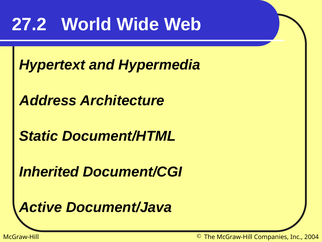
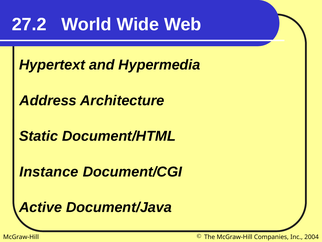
Inherited: Inherited -> Instance (49, 172)
